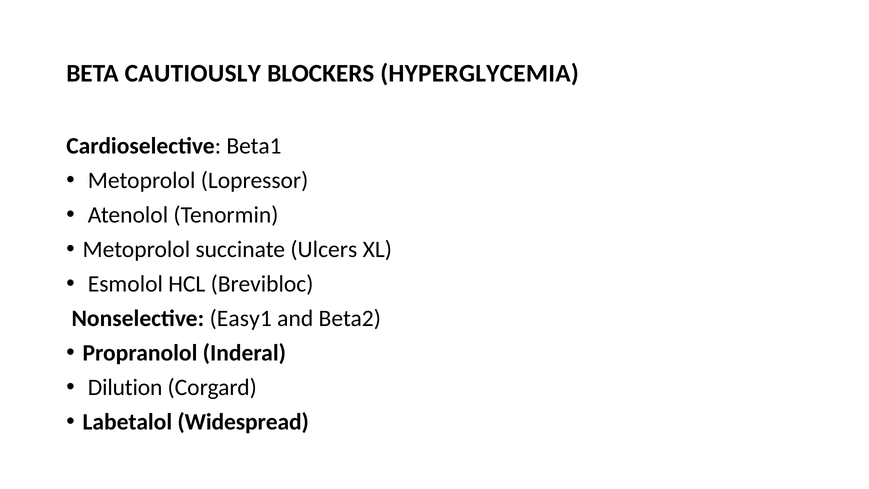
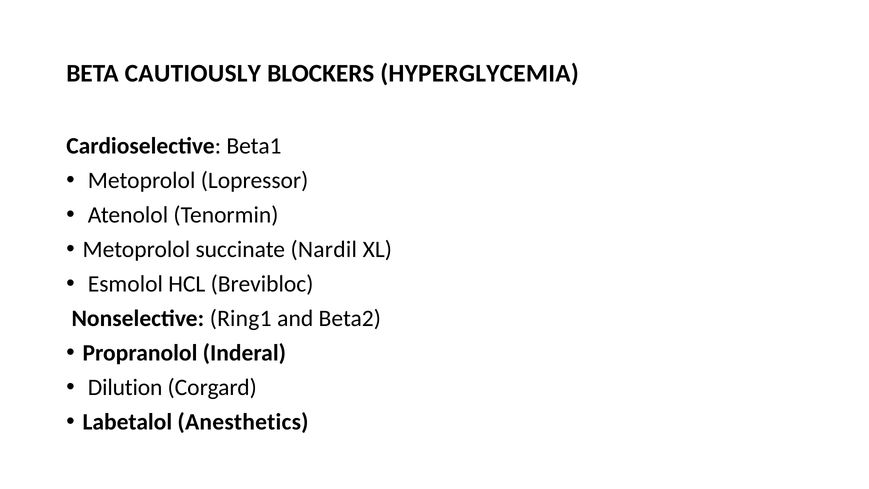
Ulcers: Ulcers -> Nardil (324, 249)
Easy1: Easy1 -> Ring1 (241, 318)
Widespread: Widespread -> Anesthetics (243, 422)
